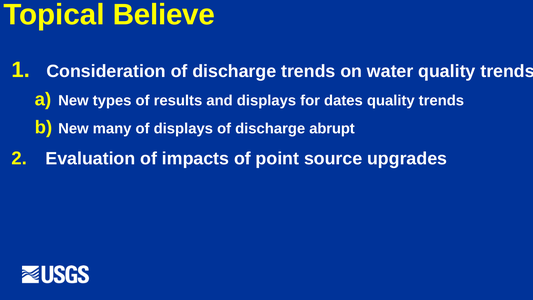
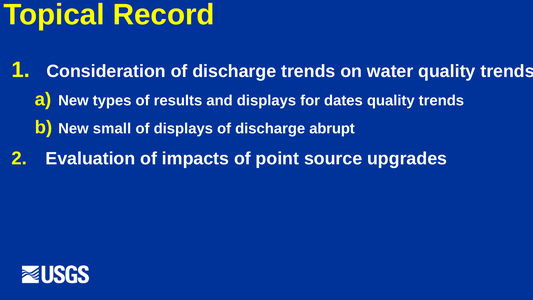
Believe: Believe -> Record (164, 15)
many: many -> small (112, 129)
